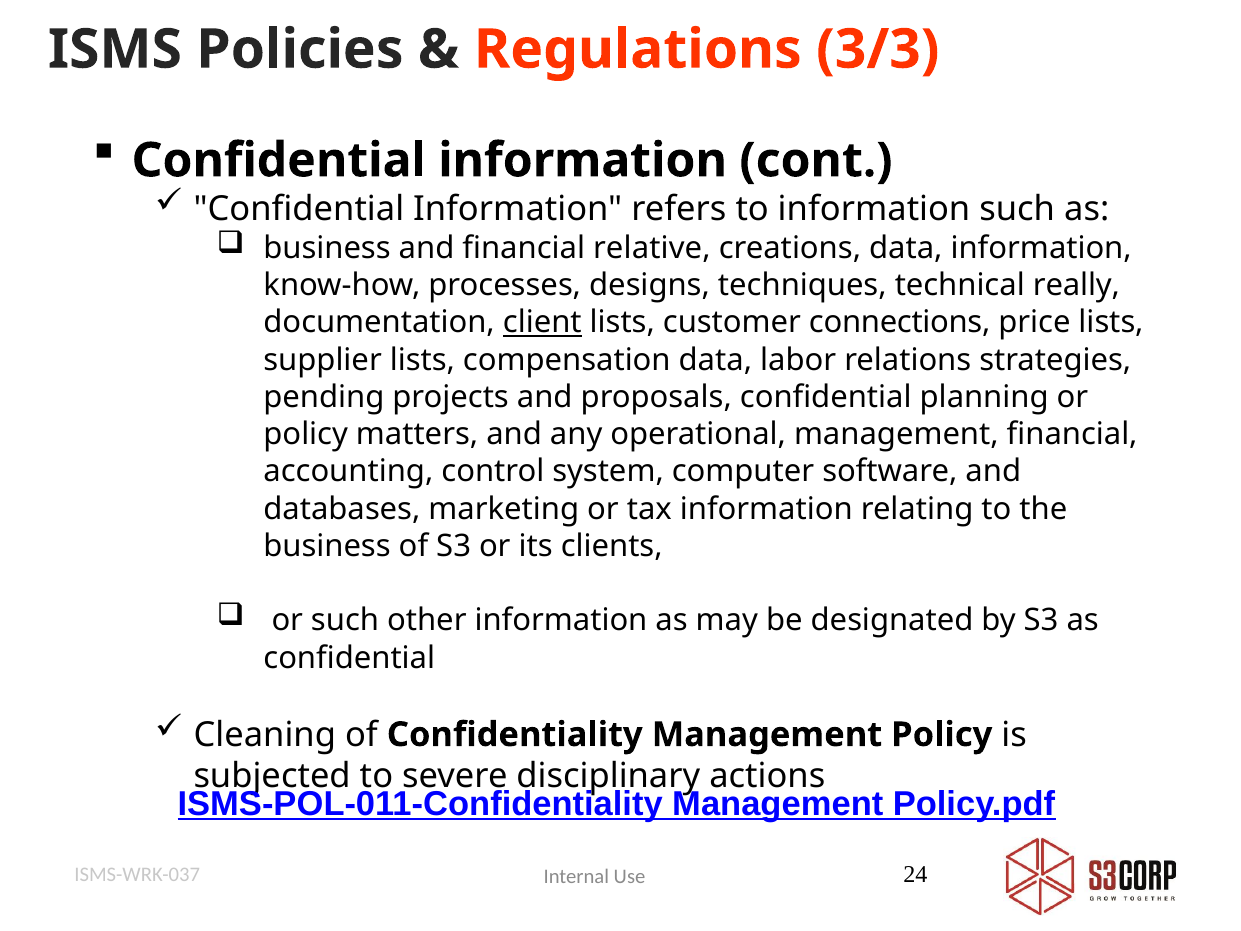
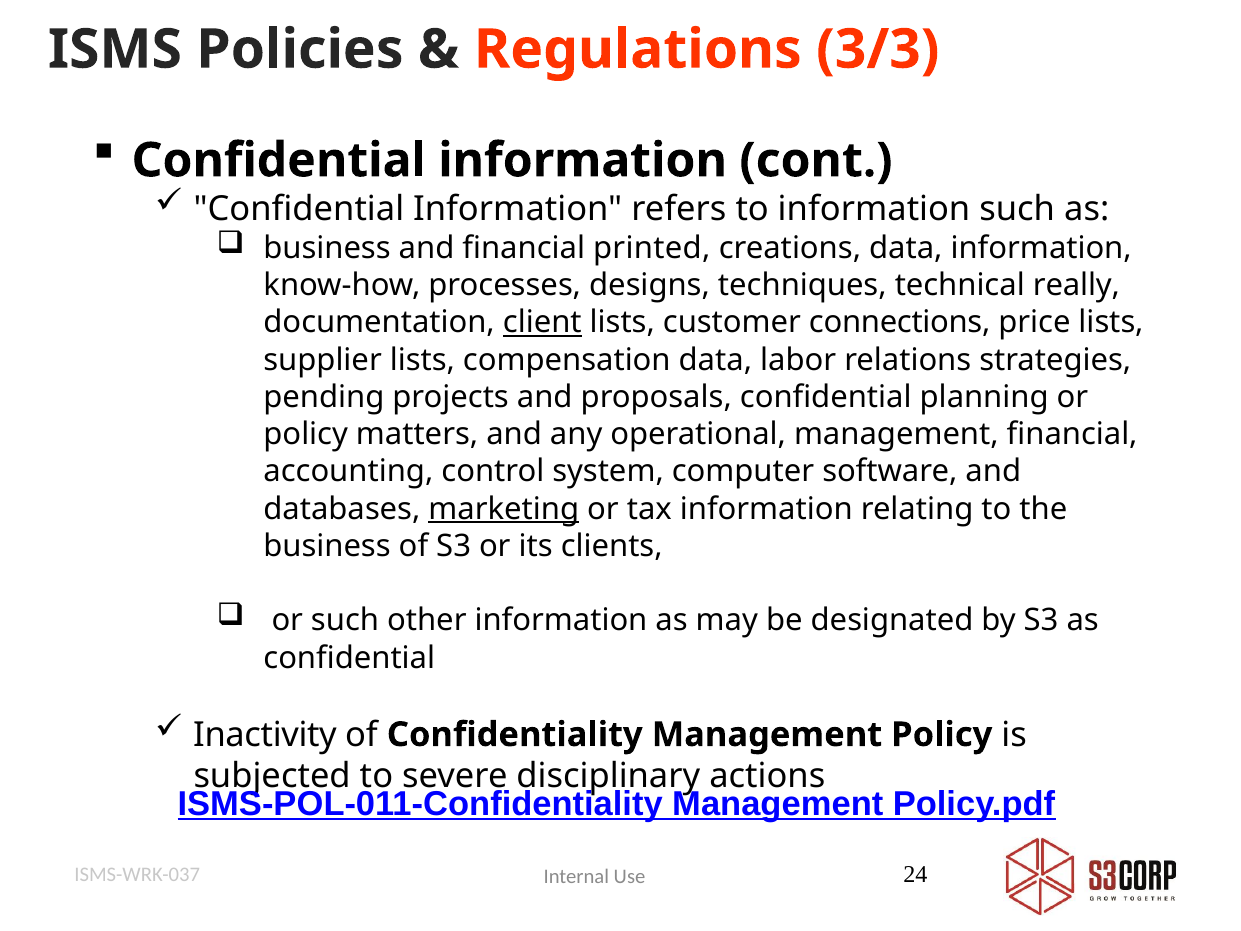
relative: relative -> printed (652, 248)
marketing underline: none -> present (504, 509)
Cleaning: Cleaning -> Inactivity (265, 734)
